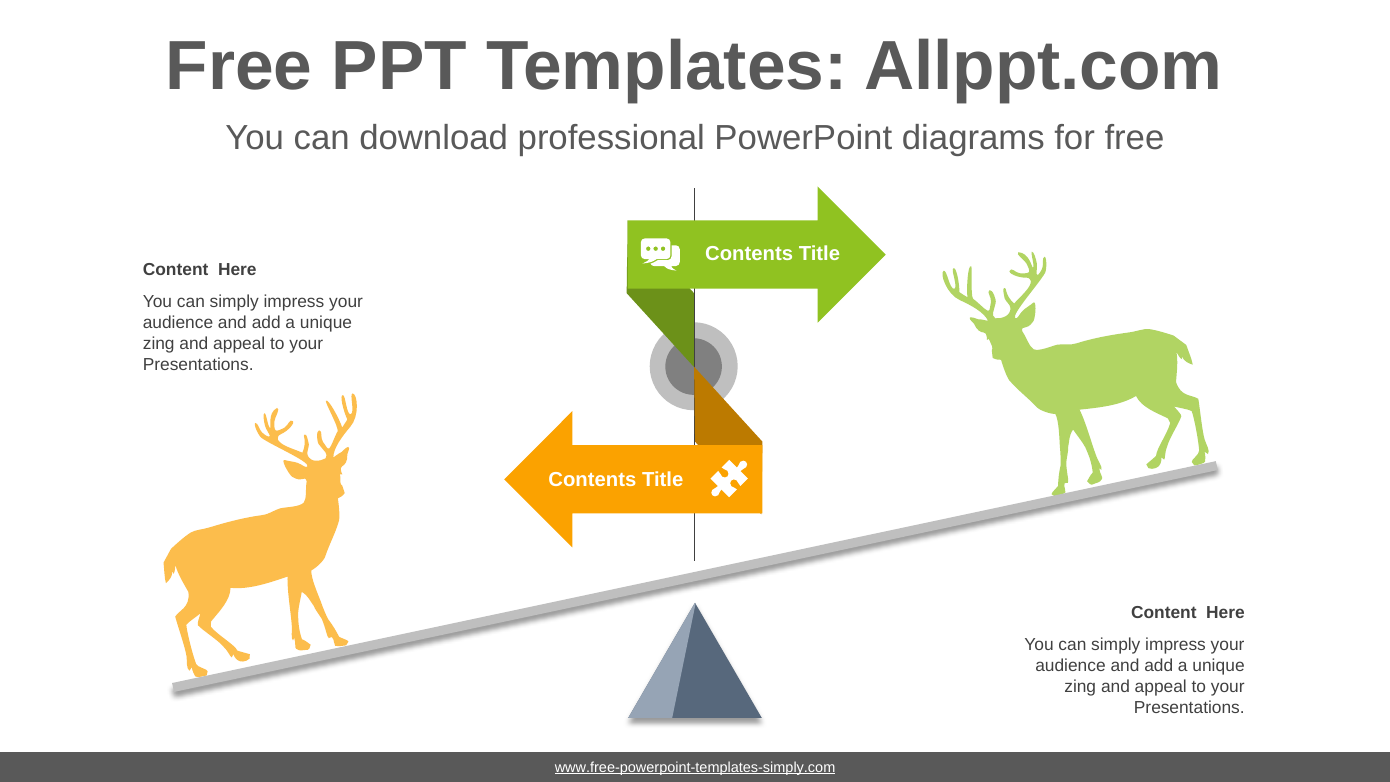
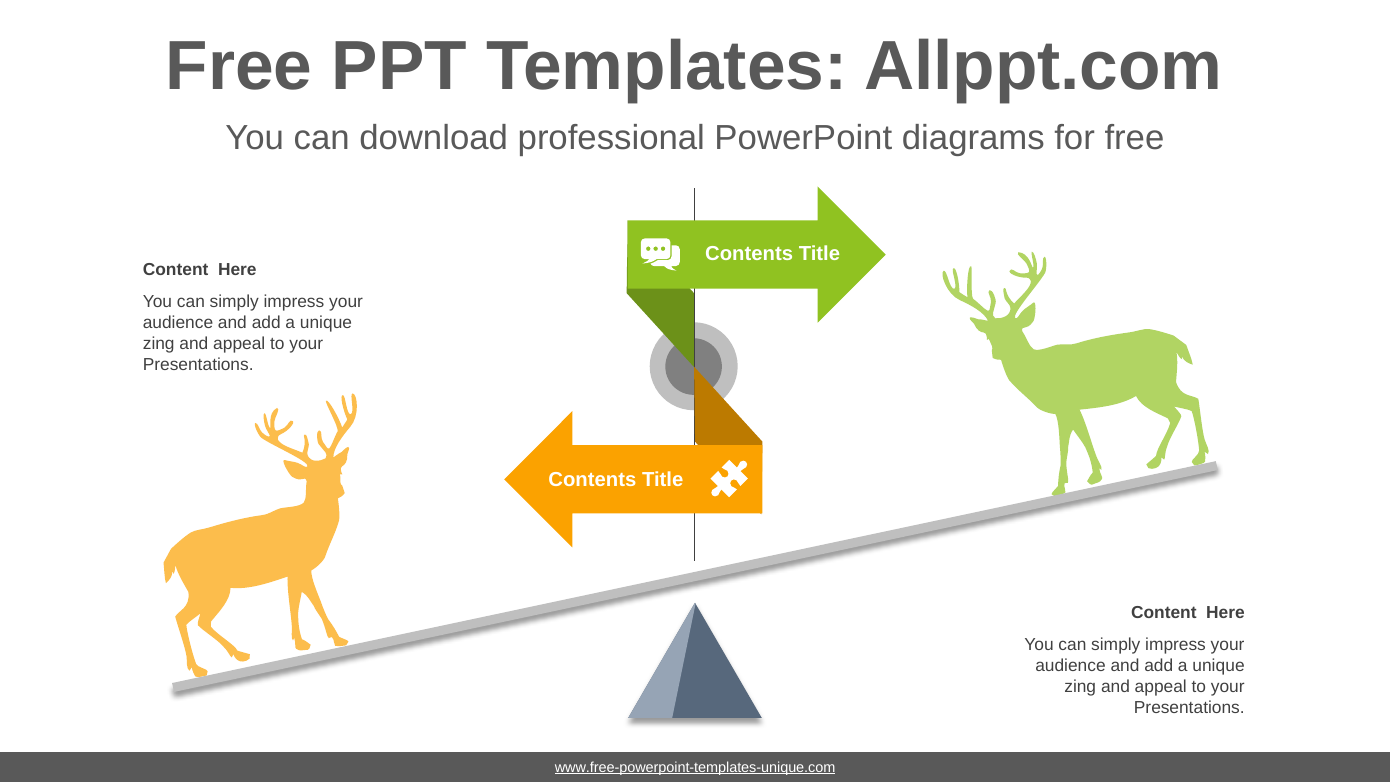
www.free-powerpoint-templates-simply.com: www.free-powerpoint-templates-simply.com -> www.free-powerpoint-templates-unique.com (695, 767)
